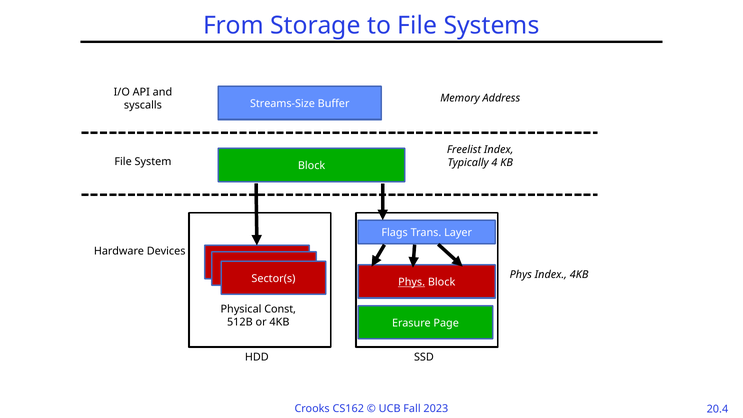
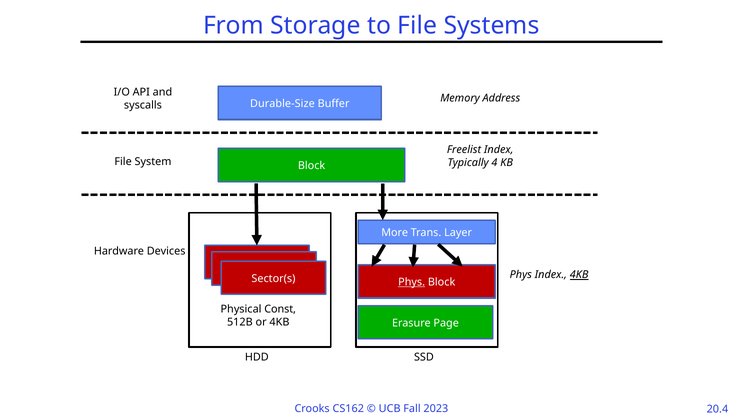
Streams-Size: Streams-Size -> Durable-Size (282, 104)
Flags: Flags -> More (395, 233)
4KB underline: none -> present (579, 275)
